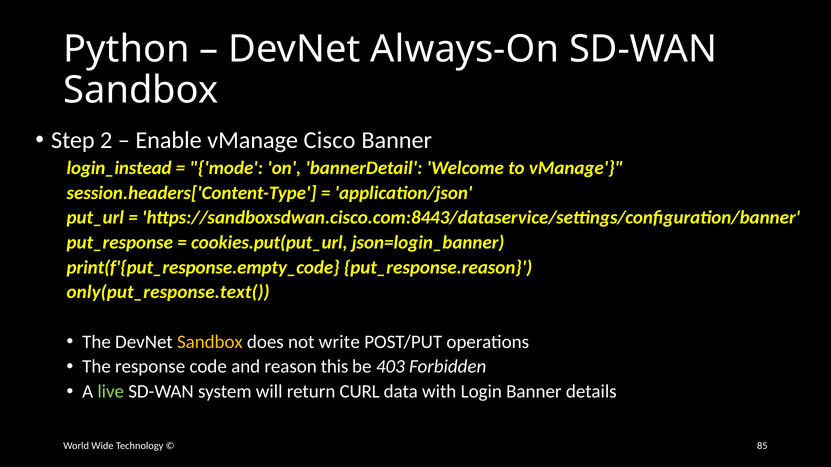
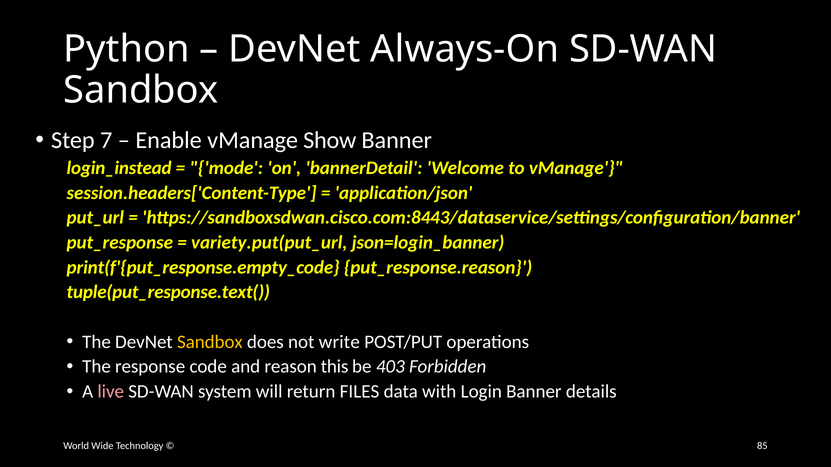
2: 2 -> 7 (106, 140)
Cisco: Cisco -> Show (330, 140)
cookies.put(put_url: cookies.put(put_url -> variety.put(put_url (269, 243)
only(put_response.text(: only(put_response.text( -> tuple(put_response.text( (168, 292)
live colour: light green -> pink (111, 392)
CURL: CURL -> FILES (360, 392)
